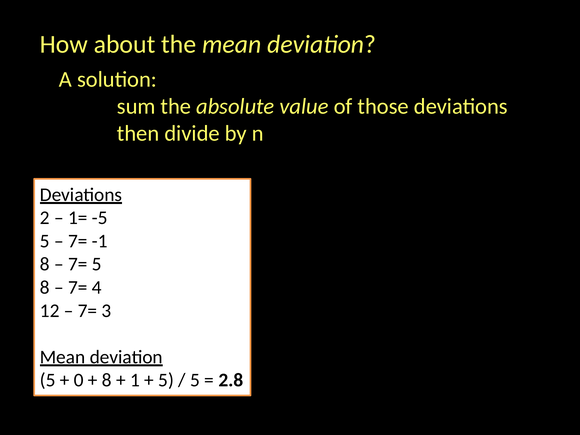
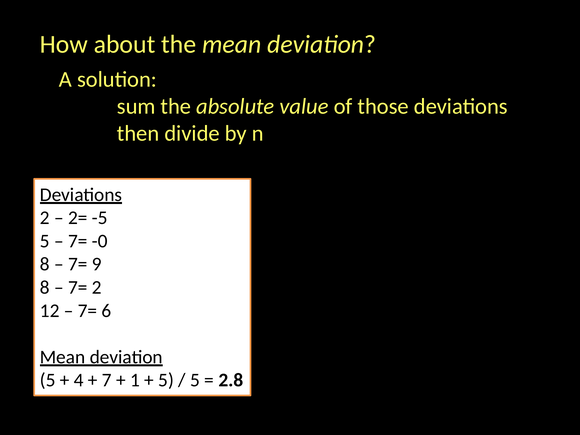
1=: 1= -> 2= (78, 218)
-1: -1 -> -0 (100, 241)
7= 5: 5 -> 9 (97, 264)
7= 4: 4 -> 2 (97, 287)
3: 3 -> 6 (106, 311)
0: 0 -> 4 (79, 380)
8: 8 -> 7 (107, 380)
